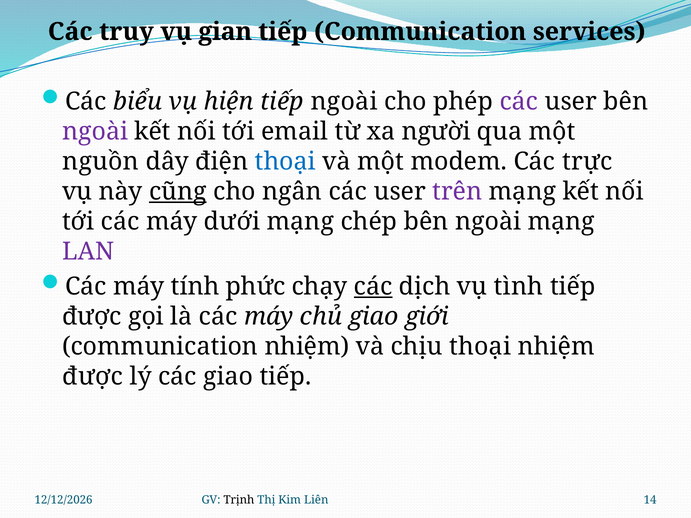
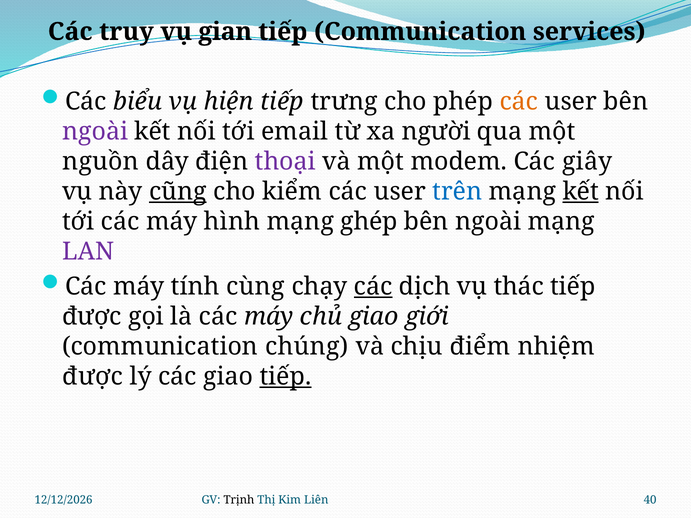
tiếp ngoài: ngoài -> trưng (344, 102)
các colour: purple -> orange (519, 102)
thoại colour: blue -> purple (285, 162)
trực: trực -> giây (587, 162)
ngân: ngân -> kiểm (292, 192)
trên colour: purple -> blue (457, 192)
kết underline: none -> present (581, 192)
dưới: dưới -> hình (232, 222)
chép: chép -> ghép (369, 222)
phức: phức -> cùng (255, 287)
tình: tình -> thác (519, 287)
communication nhiệm: nhiệm -> chúng (307, 347)
chịu thoại: thoại -> điểm (480, 347)
tiếp underline: none -> present (285, 377)
14: 14 -> 40 (650, 500)
